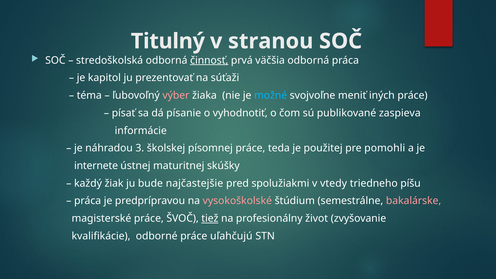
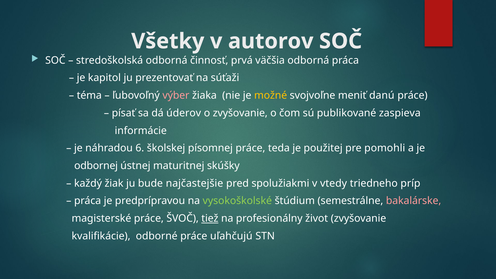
Titulný: Titulný -> Všetky (168, 41)
stranou: stranou -> autorov (271, 41)
činnosť underline: present -> none (209, 60)
možné colour: light blue -> yellow (271, 95)
iných: iných -> danú (382, 95)
písanie: písanie -> úderov (184, 113)
o vyhodnotiť: vyhodnotiť -> zvyšovanie (240, 113)
3: 3 -> 6 (140, 148)
internete: internete -> odbornej (96, 166)
píšu: píšu -> príp (410, 183)
vysokoškolské colour: pink -> light green (237, 201)
